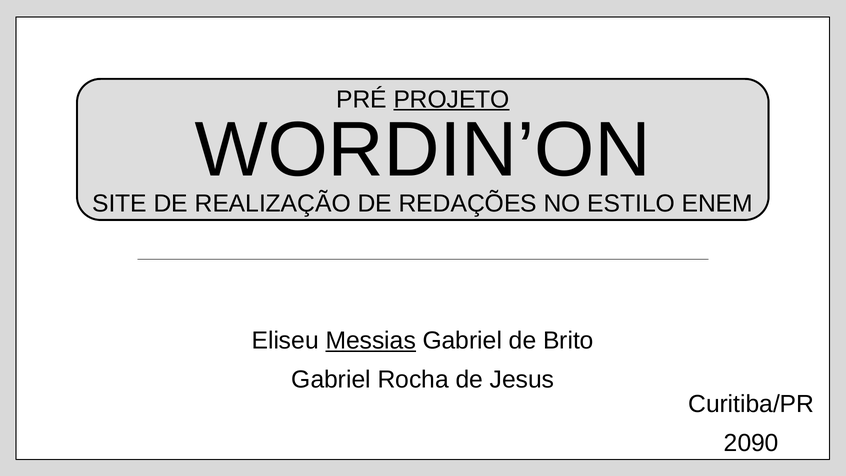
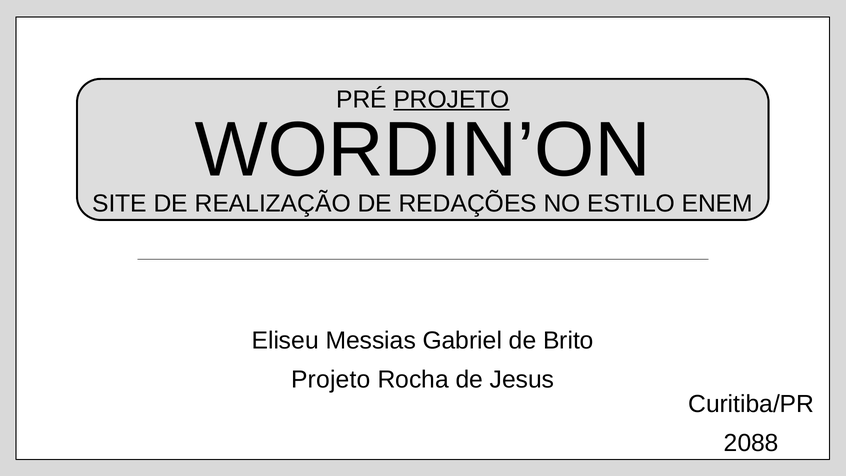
Messias underline: present -> none (371, 340)
Gabriel: Gabriel -> Projeto (331, 379)
2090: 2090 -> 2088 (751, 443)
